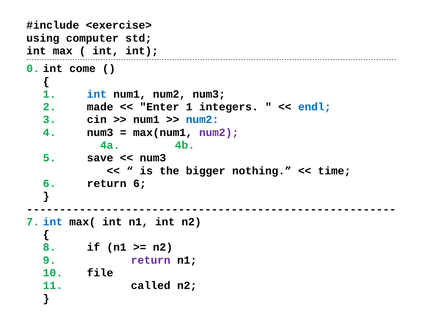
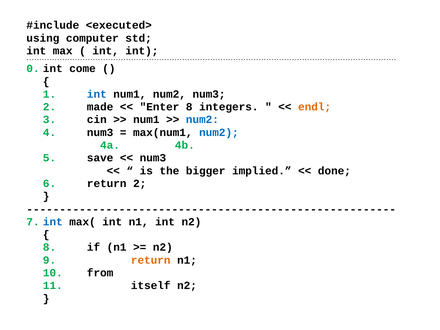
<exercise>: <exercise> -> <executed> (119, 25)
″Enter 1: 1 -> 8 (189, 107)
endl colour: blue -> orange (315, 107)
num2 colour: purple -> blue (219, 132)
nothing: nothing -> implied (262, 171)
time: time -> done (334, 171)
return 6: 6 -> 2 (140, 184)
return colour: purple -> orange (151, 260)
file: file -> from (100, 273)
called: called -> itself (151, 286)
